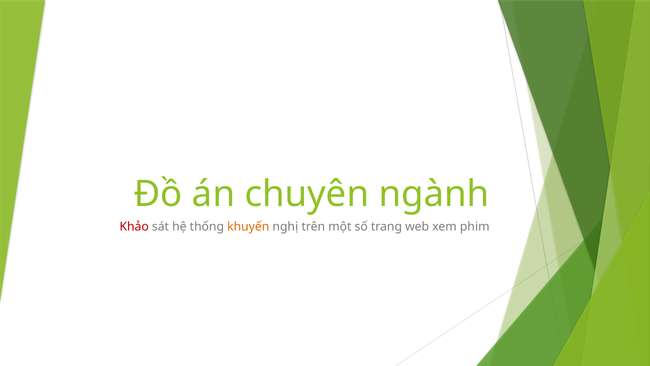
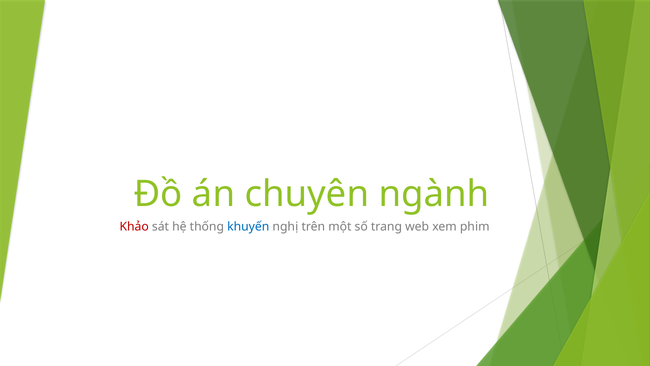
khuyến colour: orange -> blue (248, 227)
